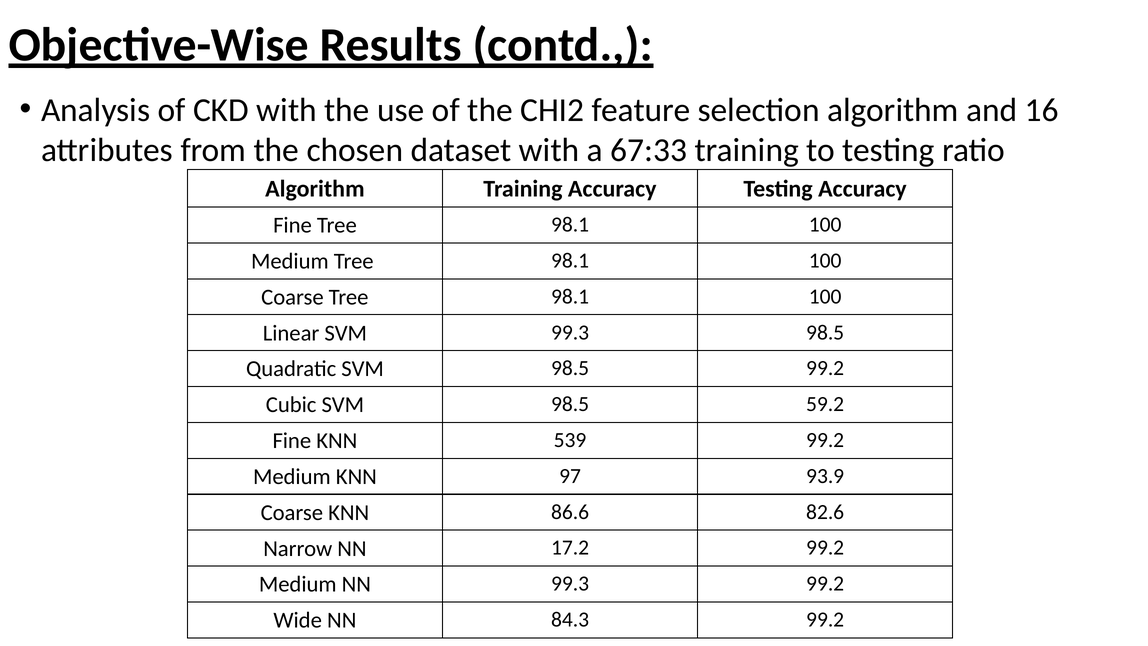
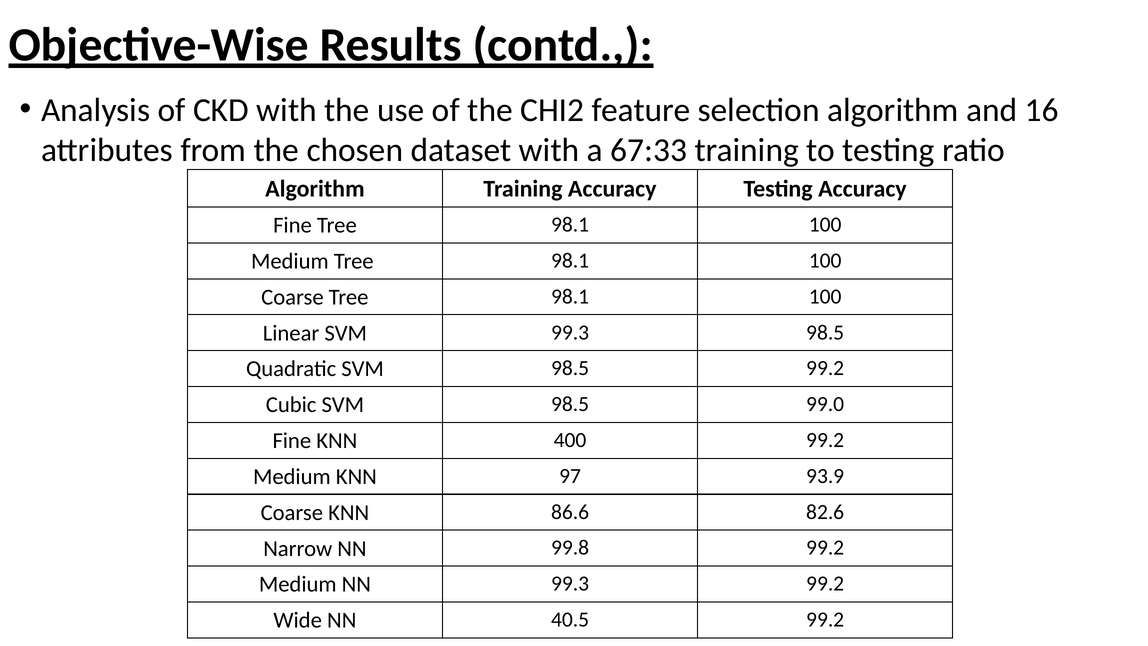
59.2: 59.2 -> 99.0 (825, 404)
539: 539 -> 400 (570, 440)
17.2: 17.2 -> 99.8 (570, 548)
84.3: 84.3 -> 40.5 (570, 619)
